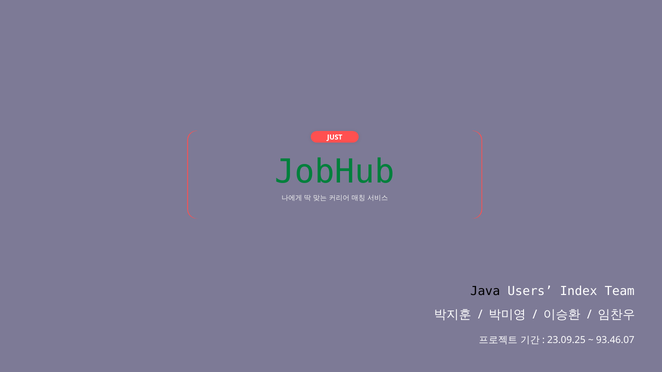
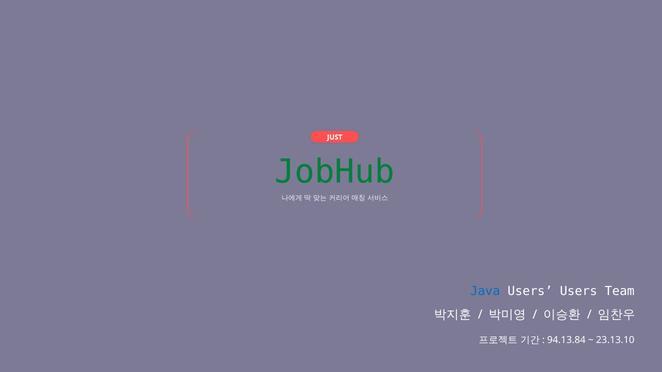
Java colour: black -> blue (485, 291)
Users Index: Index -> Users (579, 291)
23.09.25: 23.09.25 -> 94.13.84 (566, 340)
93.46.07: 93.46.07 -> 23.13.10 (615, 340)
